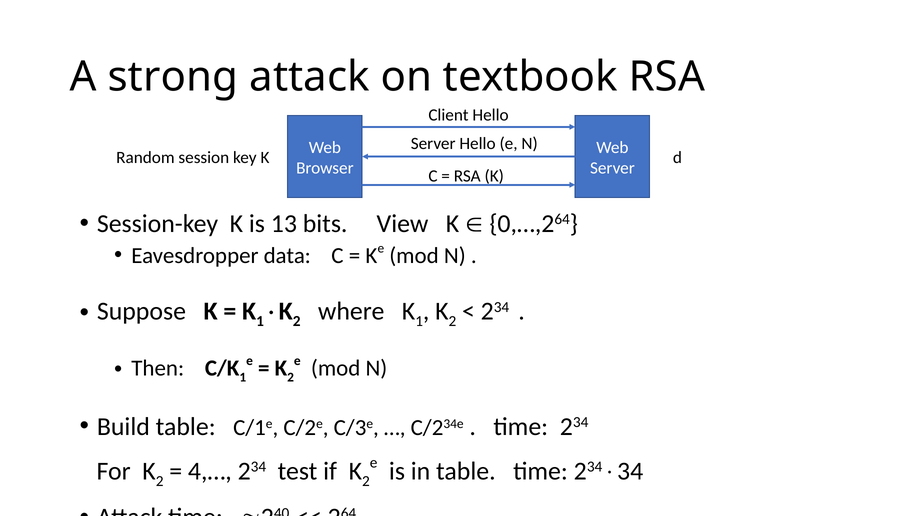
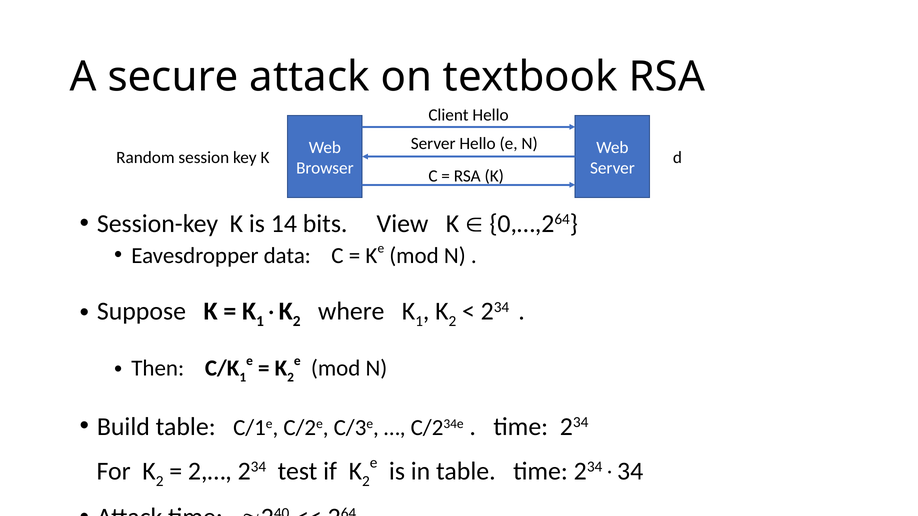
strong: strong -> secure (173, 77)
13: 13 -> 14 (284, 224)
4,…: 4,… -> 2,… (210, 471)
